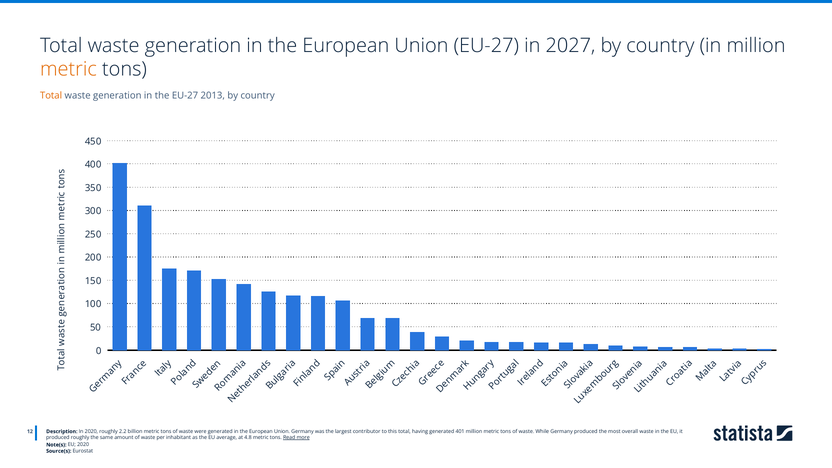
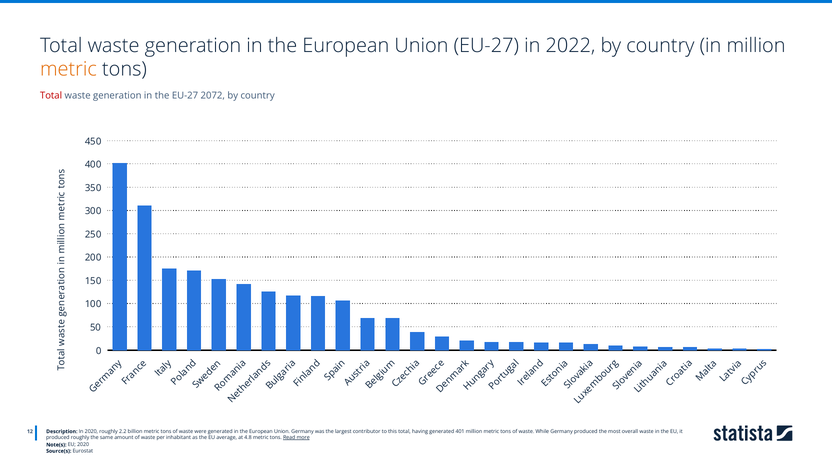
2027: 2027 -> 2022 (570, 45)
Total colour: orange -> red (51, 96)
2013: 2013 -> 2072 (213, 96)
